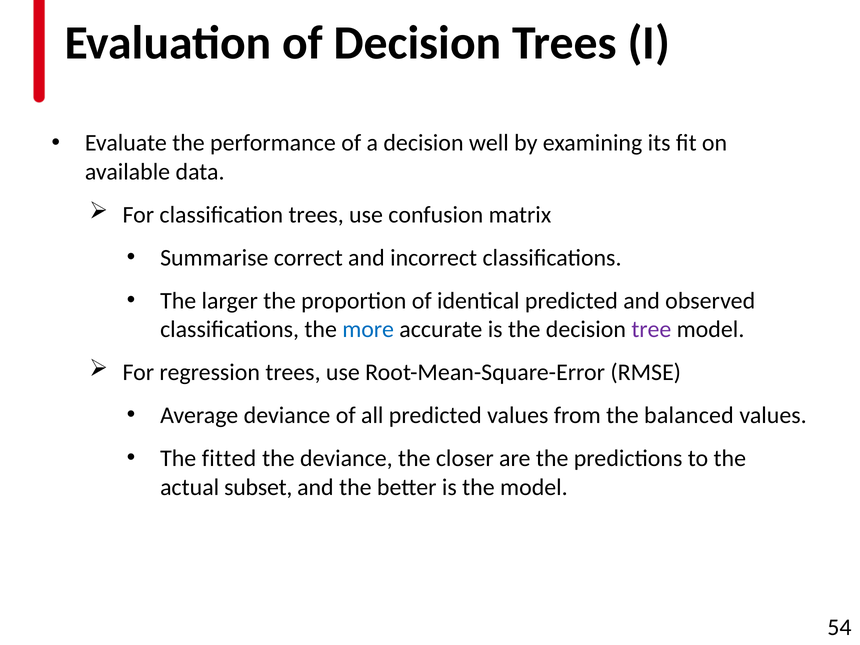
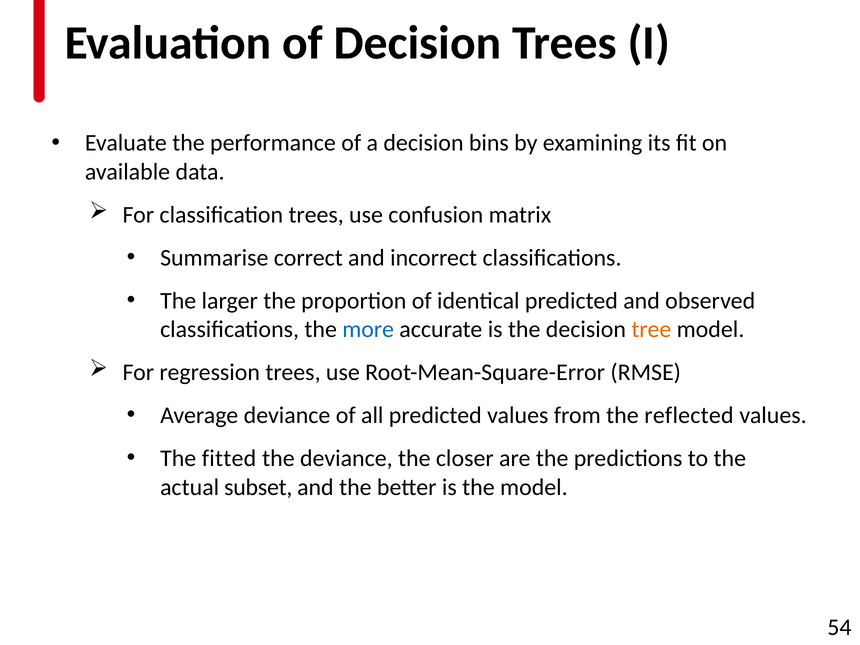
well: well -> bins (489, 143)
tree colour: purple -> orange (651, 329)
balanced: balanced -> reflected (689, 415)
